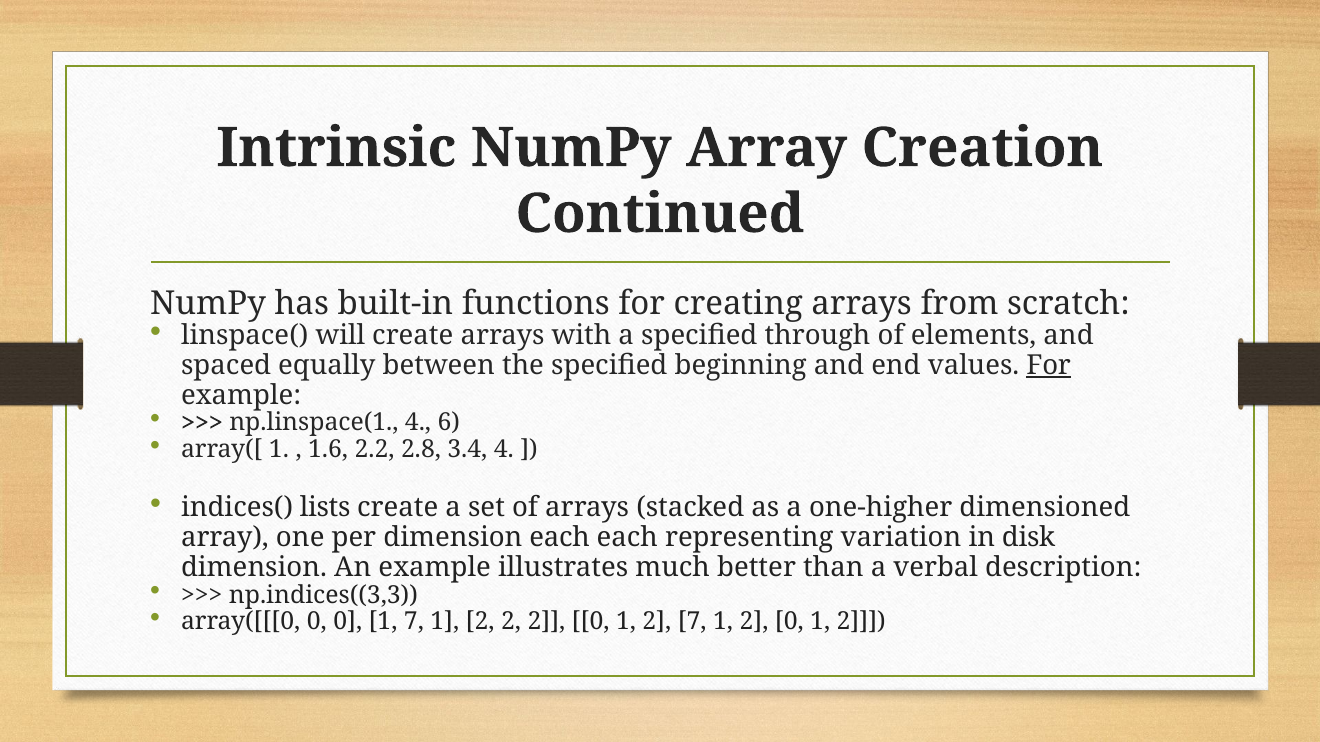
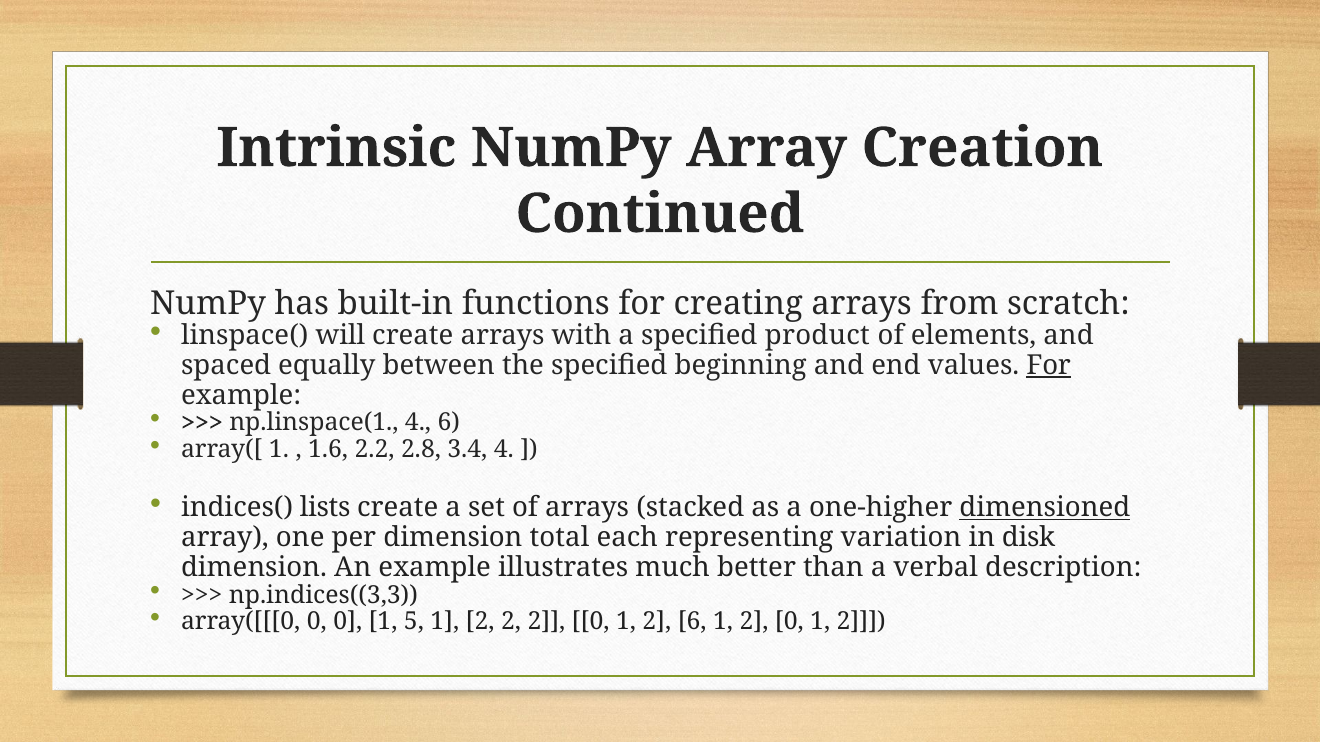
through: through -> product (817, 336)
dimensioned underline: none -> present (1045, 508)
dimension each: each -> total (560, 538)
1 7: 7 -> 5 (414, 622)
2 7: 7 -> 6 (692, 622)
